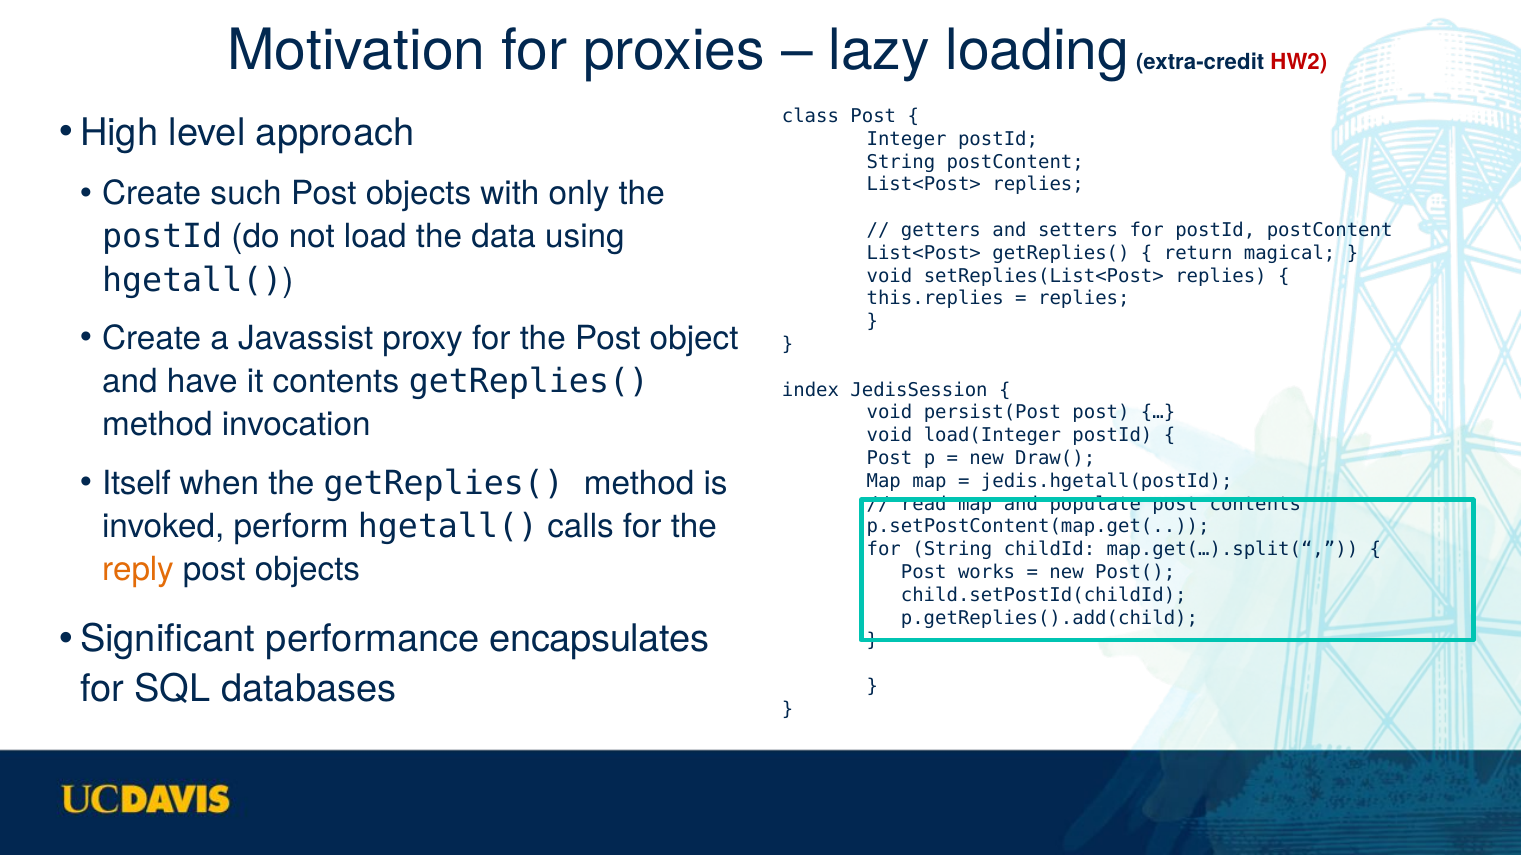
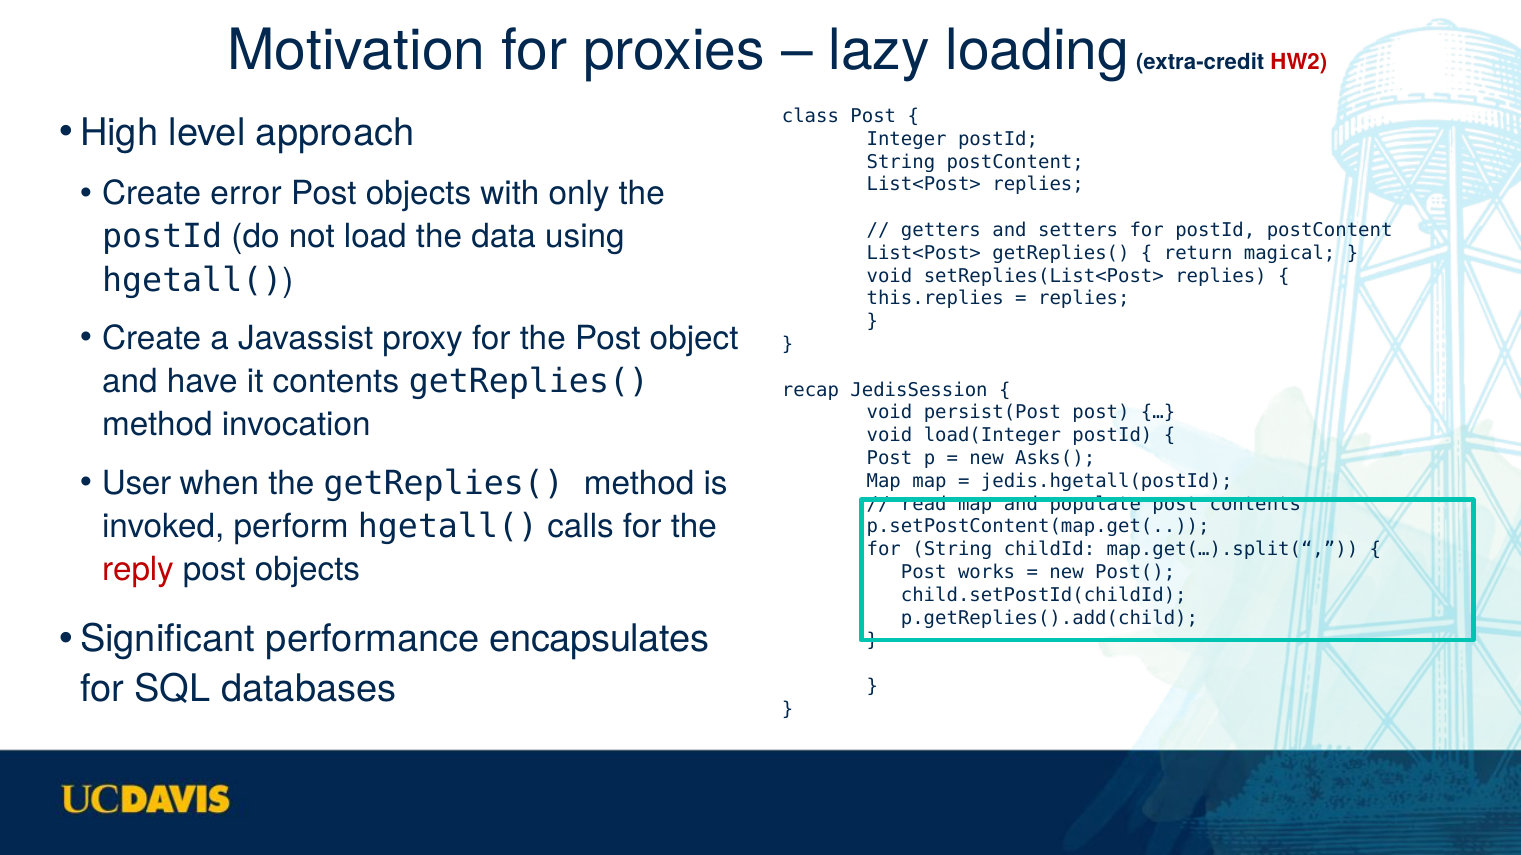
such: such -> error (246, 194)
index: index -> recap (810, 390)
Draw(: Draw( -> Asks( (1055, 459)
Itself: Itself -> User (136, 484)
reply colour: orange -> red (138, 570)
